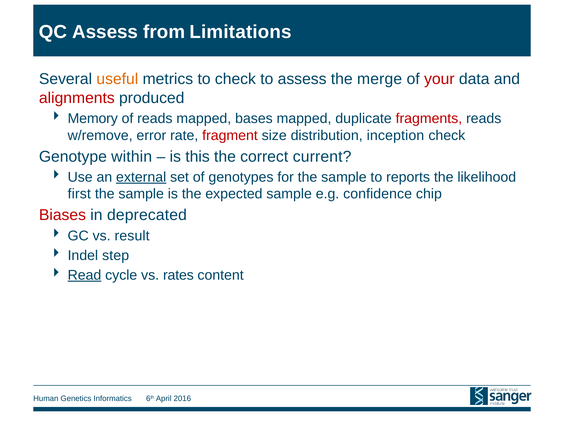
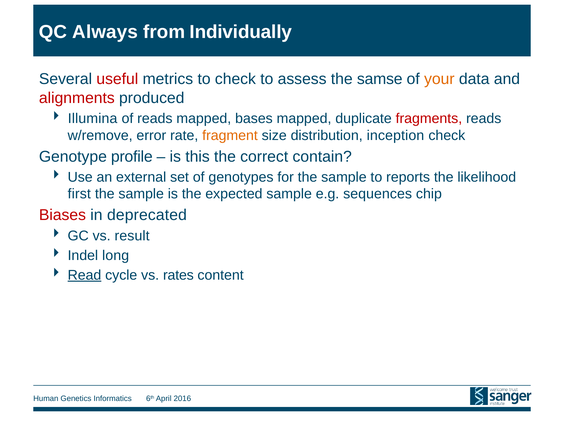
QC Assess: Assess -> Always (105, 32)
Limitations: Limitations -> Individually (241, 32)
useful colour: orange -> red (117, 79)
merge: merge -> samse (380, 79)
your colour: red -> orange (439, 79)
Memory: Memory -> Illumina (93, 118)
fragment colour: red -> orange (230, 135)
within: within -> profile (132, 157)
current: current -> contain (322, 157)
external underline: present -> none (141, 177)
confidence: confidence -> sequences (378, 194)
step: step -> long (116, 255)
